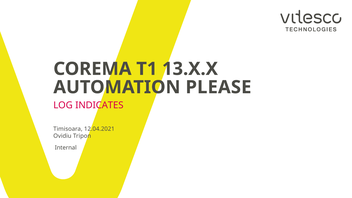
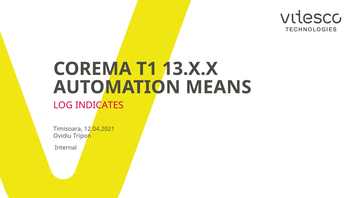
PLEASE: PLEASE -> MEANS (218, 87)
